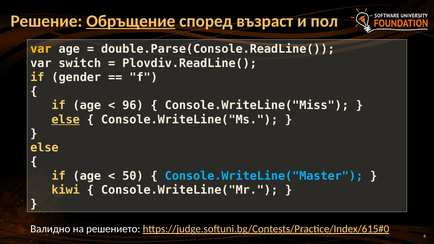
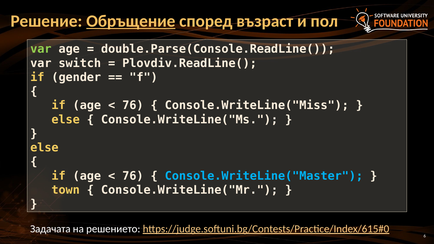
var colour: yellow -> light green (41, 49)
96: 96 -> 76 (133, 105)
else underline: present -> none (66, 120)
50: 50 -> 76 (133, 176)
kiwi: kiwi -> town (66, 190)
Валидно: Валидно -> Задачата (50, 229)
